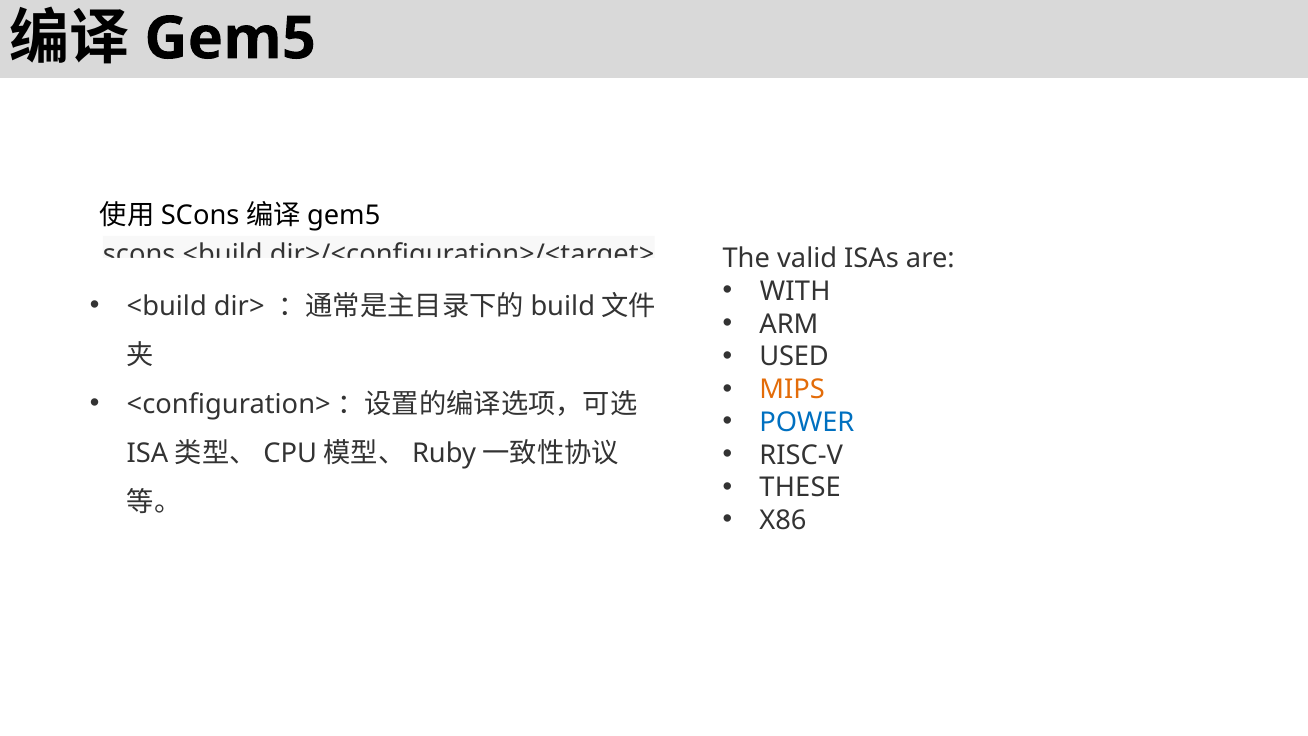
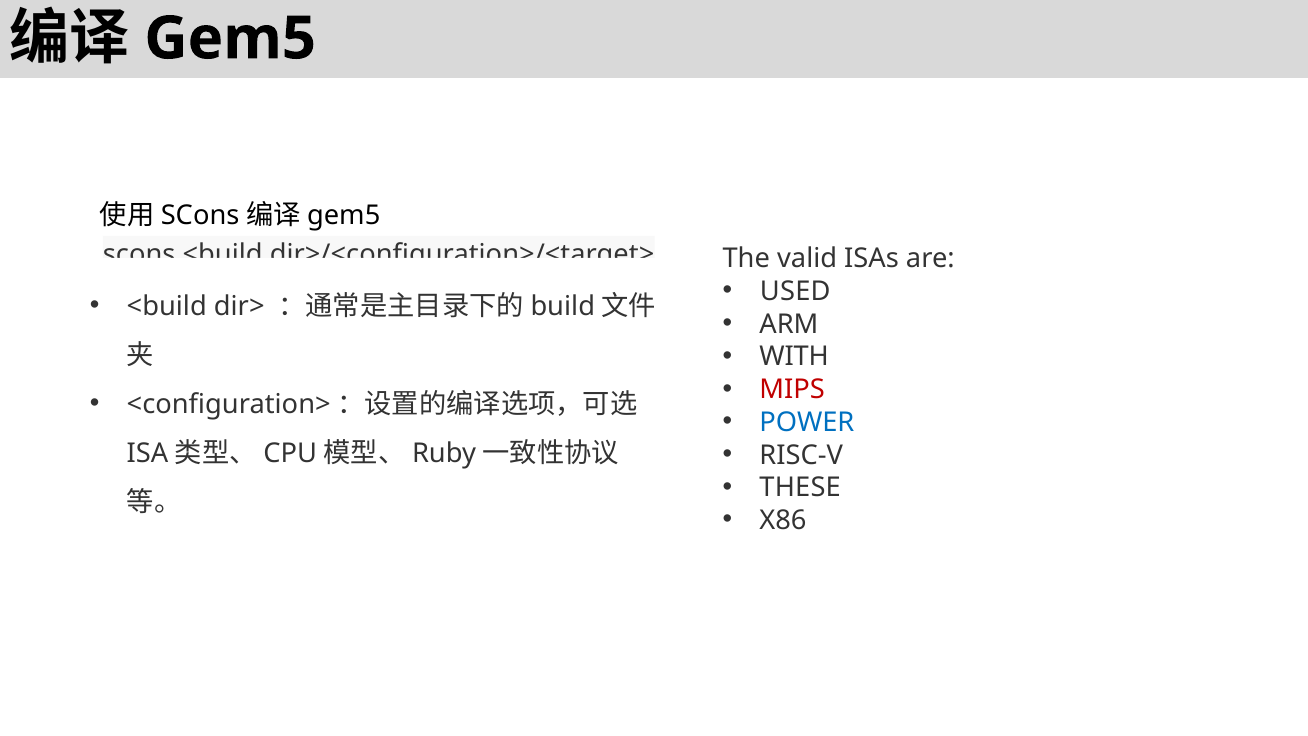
WITH: WITH -> USED (795, 291)
USED: USED -> WITH (794, 357)
MIPS colour: orange -> red (792, 389)
